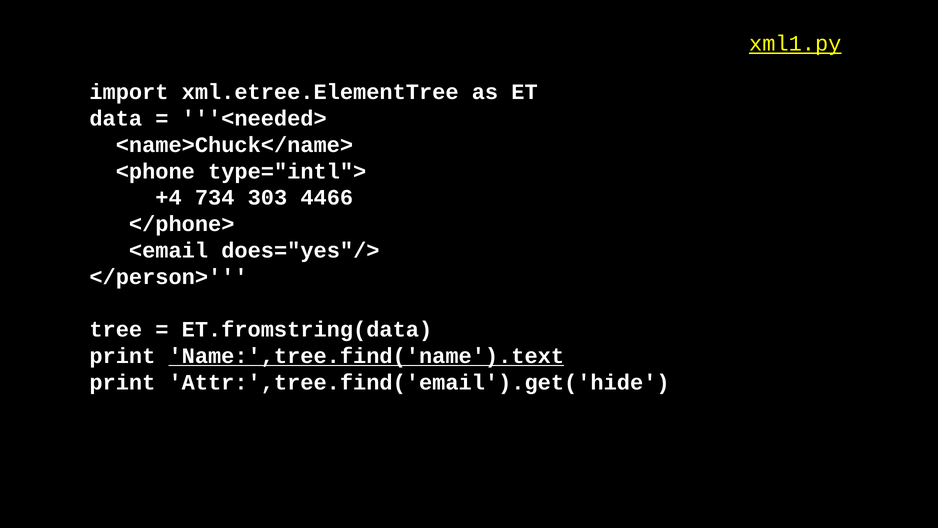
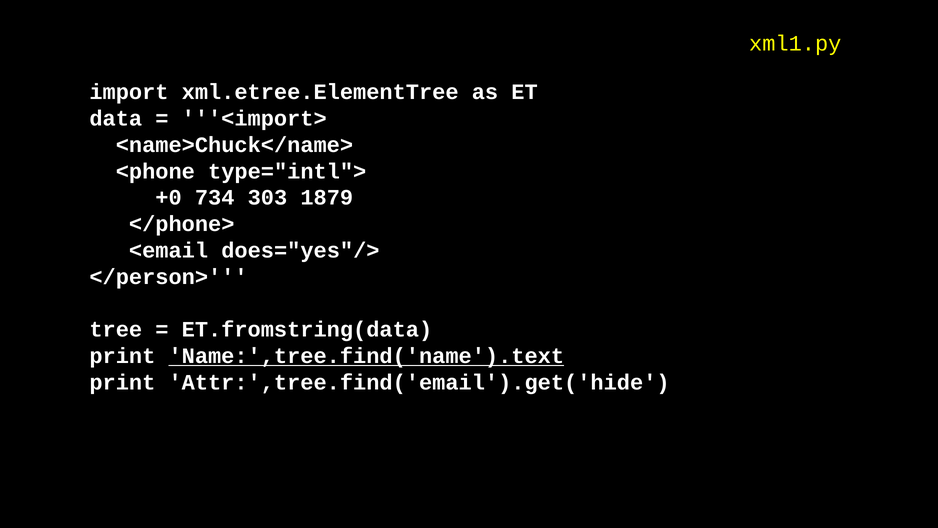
xml1.py underline: present -> none (795, 44)
<needed>: <needed> -> <import> (254, 118)
+4: +4 -> +0 (169, 198)
4466: 4466 -> 1879 (327, 198)
